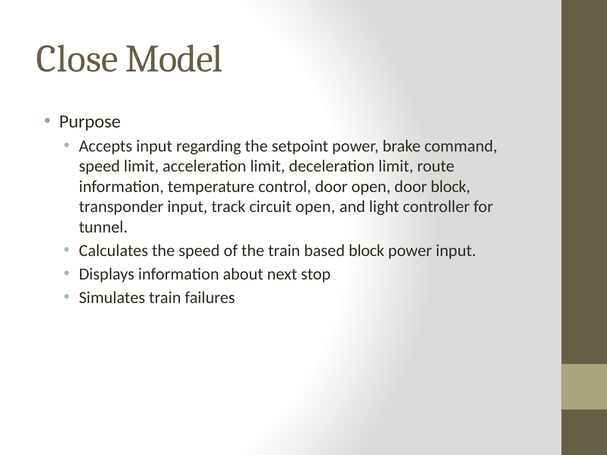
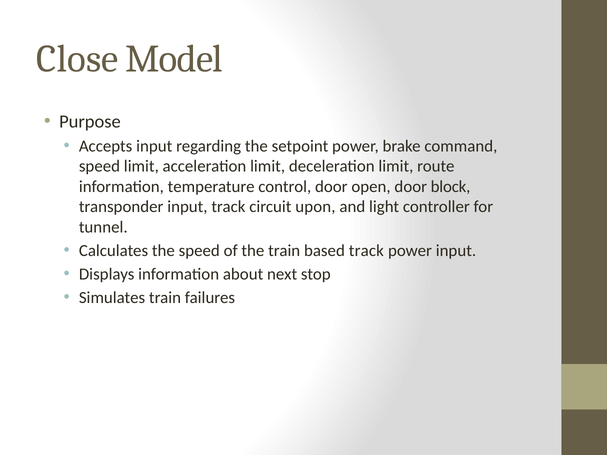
circuit open: open -> upon (315, 207)
based block: block -> track (366, 251)
